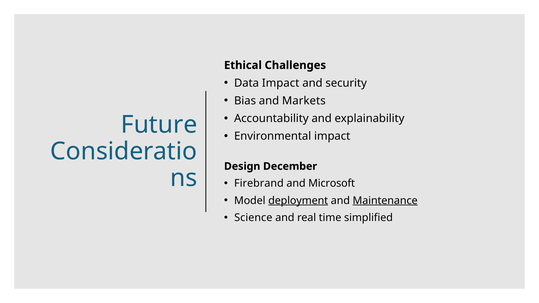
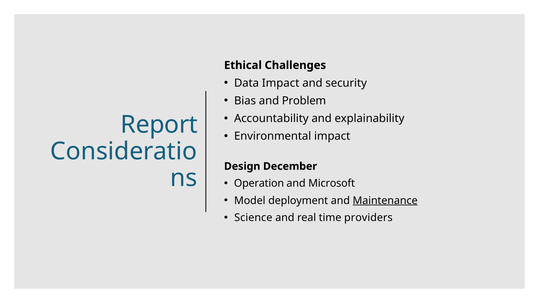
Markets: Markets -> Problem (304, 101)
Future: Future -> Report (159, 125)
Firebrand: Firebrand -> Operation (259, 184)
deployment underline: present -> none (298, 201)
simplified: simplified -> providers (368, 218)
